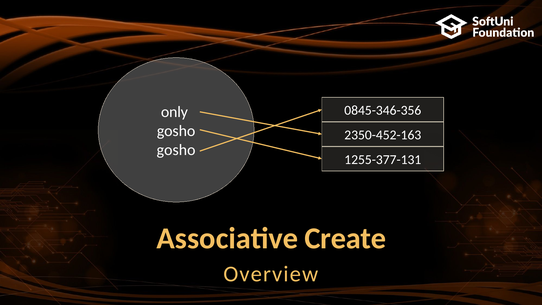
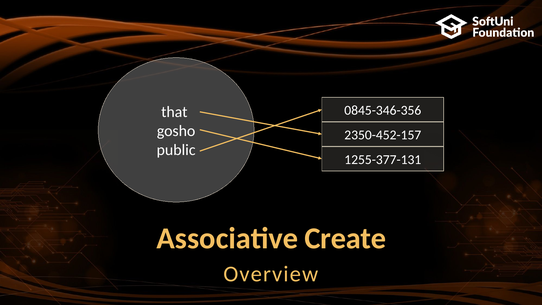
only: only -> that (174, 112)
2350-452-163: 2350-452-163 -> 2350-452-157 (383, 135)
gosho: gosho -> public (176, 150)
